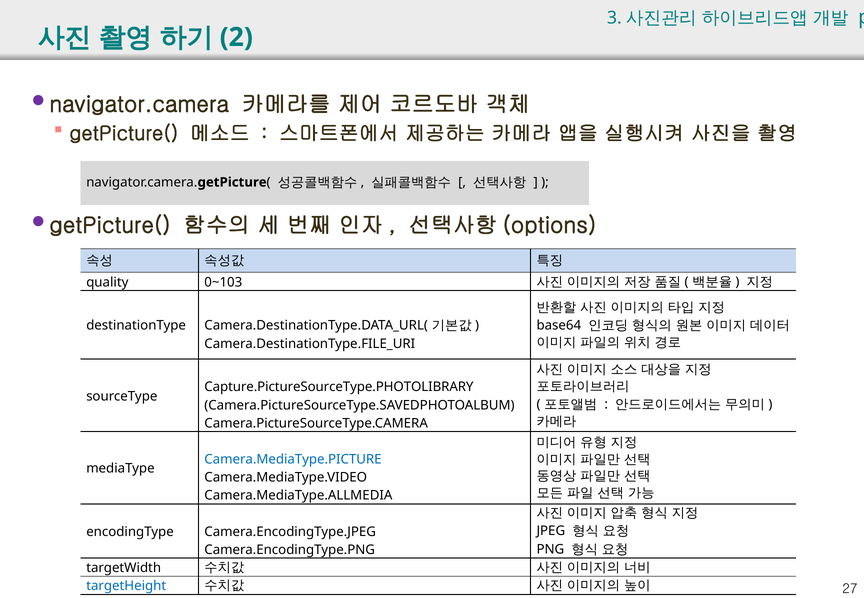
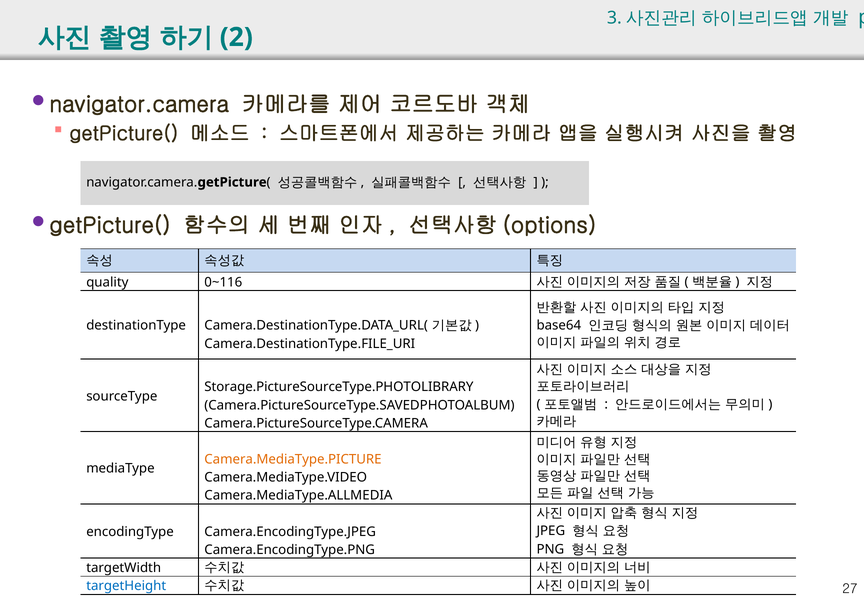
0~103: 0~103 -> 0~116 (223, 282)
Capture.PictureSourceType.PHOTOLIBRARY: Capture.PictureSourceType.PHOTOLIBRARY -> Storage.PictureSourceType.PHOTOLIBRARY (339, 387)
Camera.MediaType.PICTURE colour: blue -> orange (293, 460)
